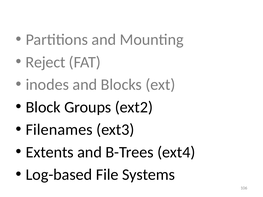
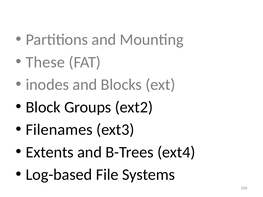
Reject: Reject -> These (45, 62)
